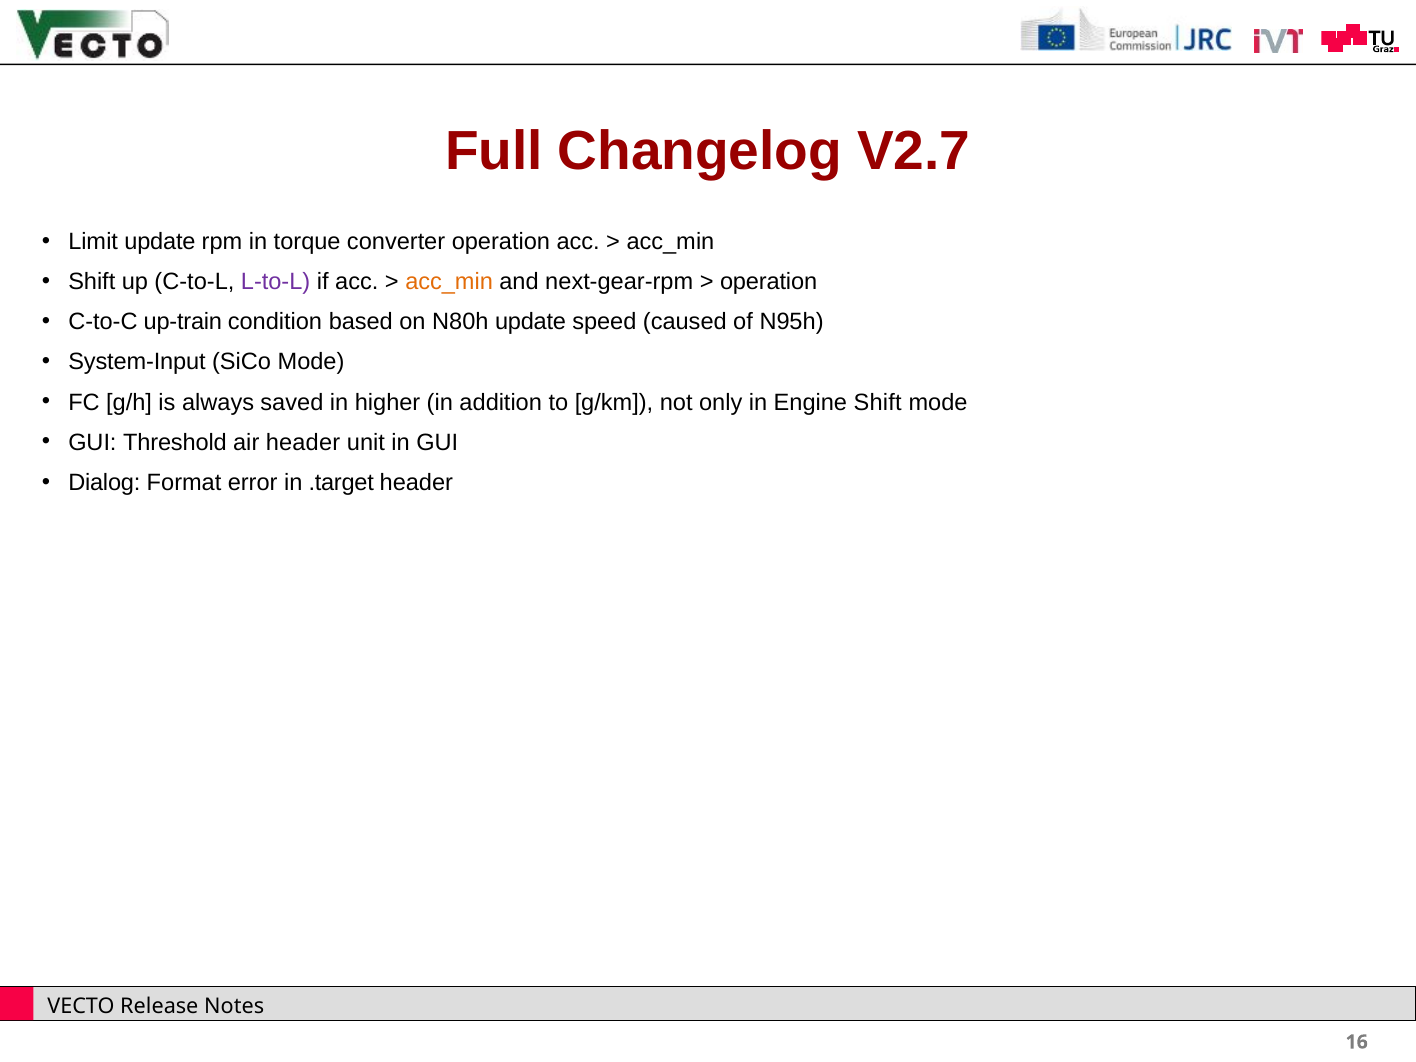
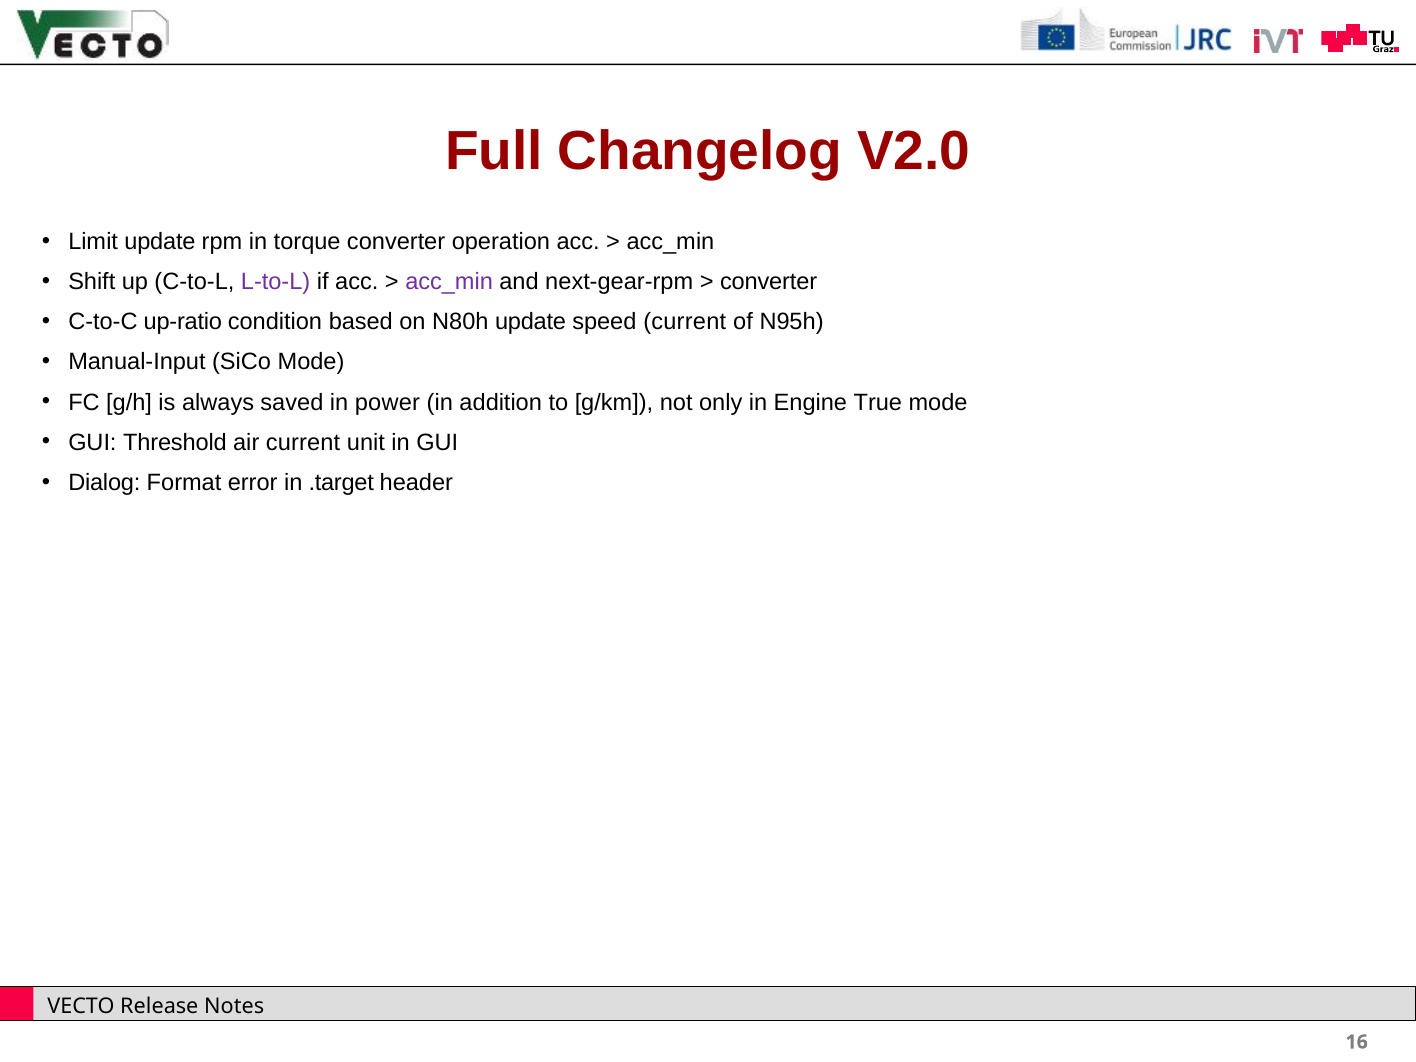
V2.7: V2.7 -> V2.0 (914, 151)
acc_min colour: orange -> purple (449, 282)
operation: operation -> converter (769, 282)
up-train: up-train -> up-ratio (183, 322)
speed caused: caused -> current (685, 322)
System-Input: System-Input -> Manual-Input (137, 362)
higher: higher -> power (387, 402)
Engine Shift: Shift -> True (878, 402)
air header: header -> current (303, 442)
